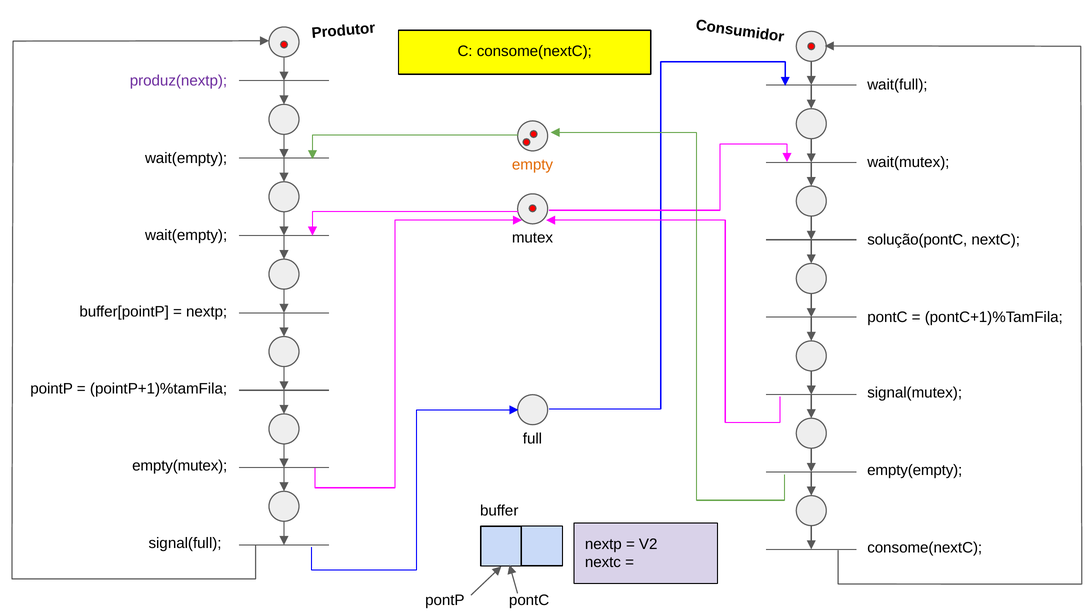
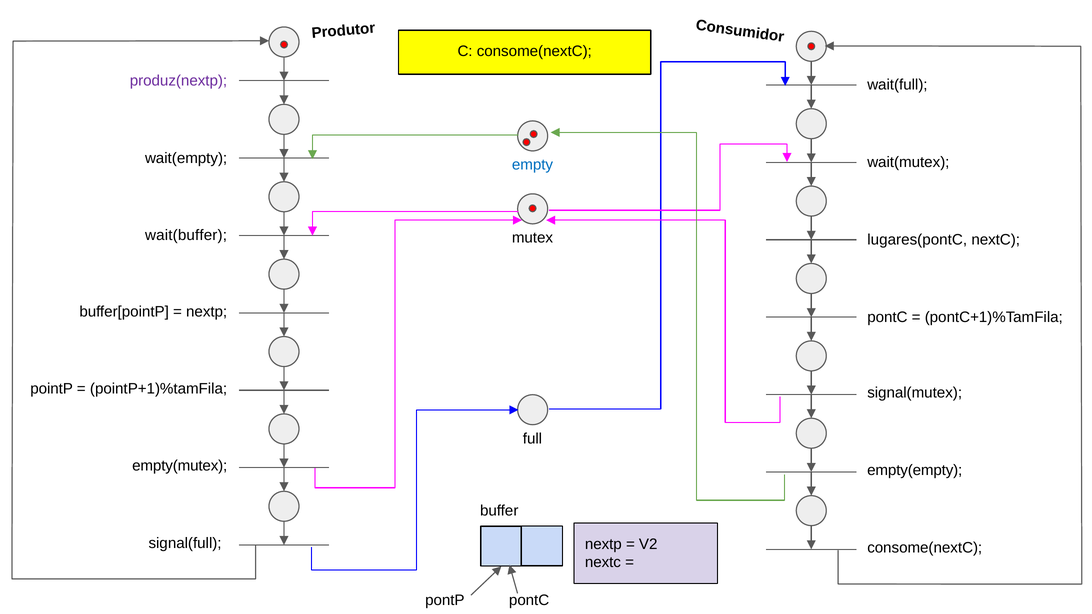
empty colour: orange -> blue (532, 165)
wait(empty: wait(empty -> wait(buffer (186, 236)
solução(pontC: solução(pontC -> lugares(pontC (917, 240)
